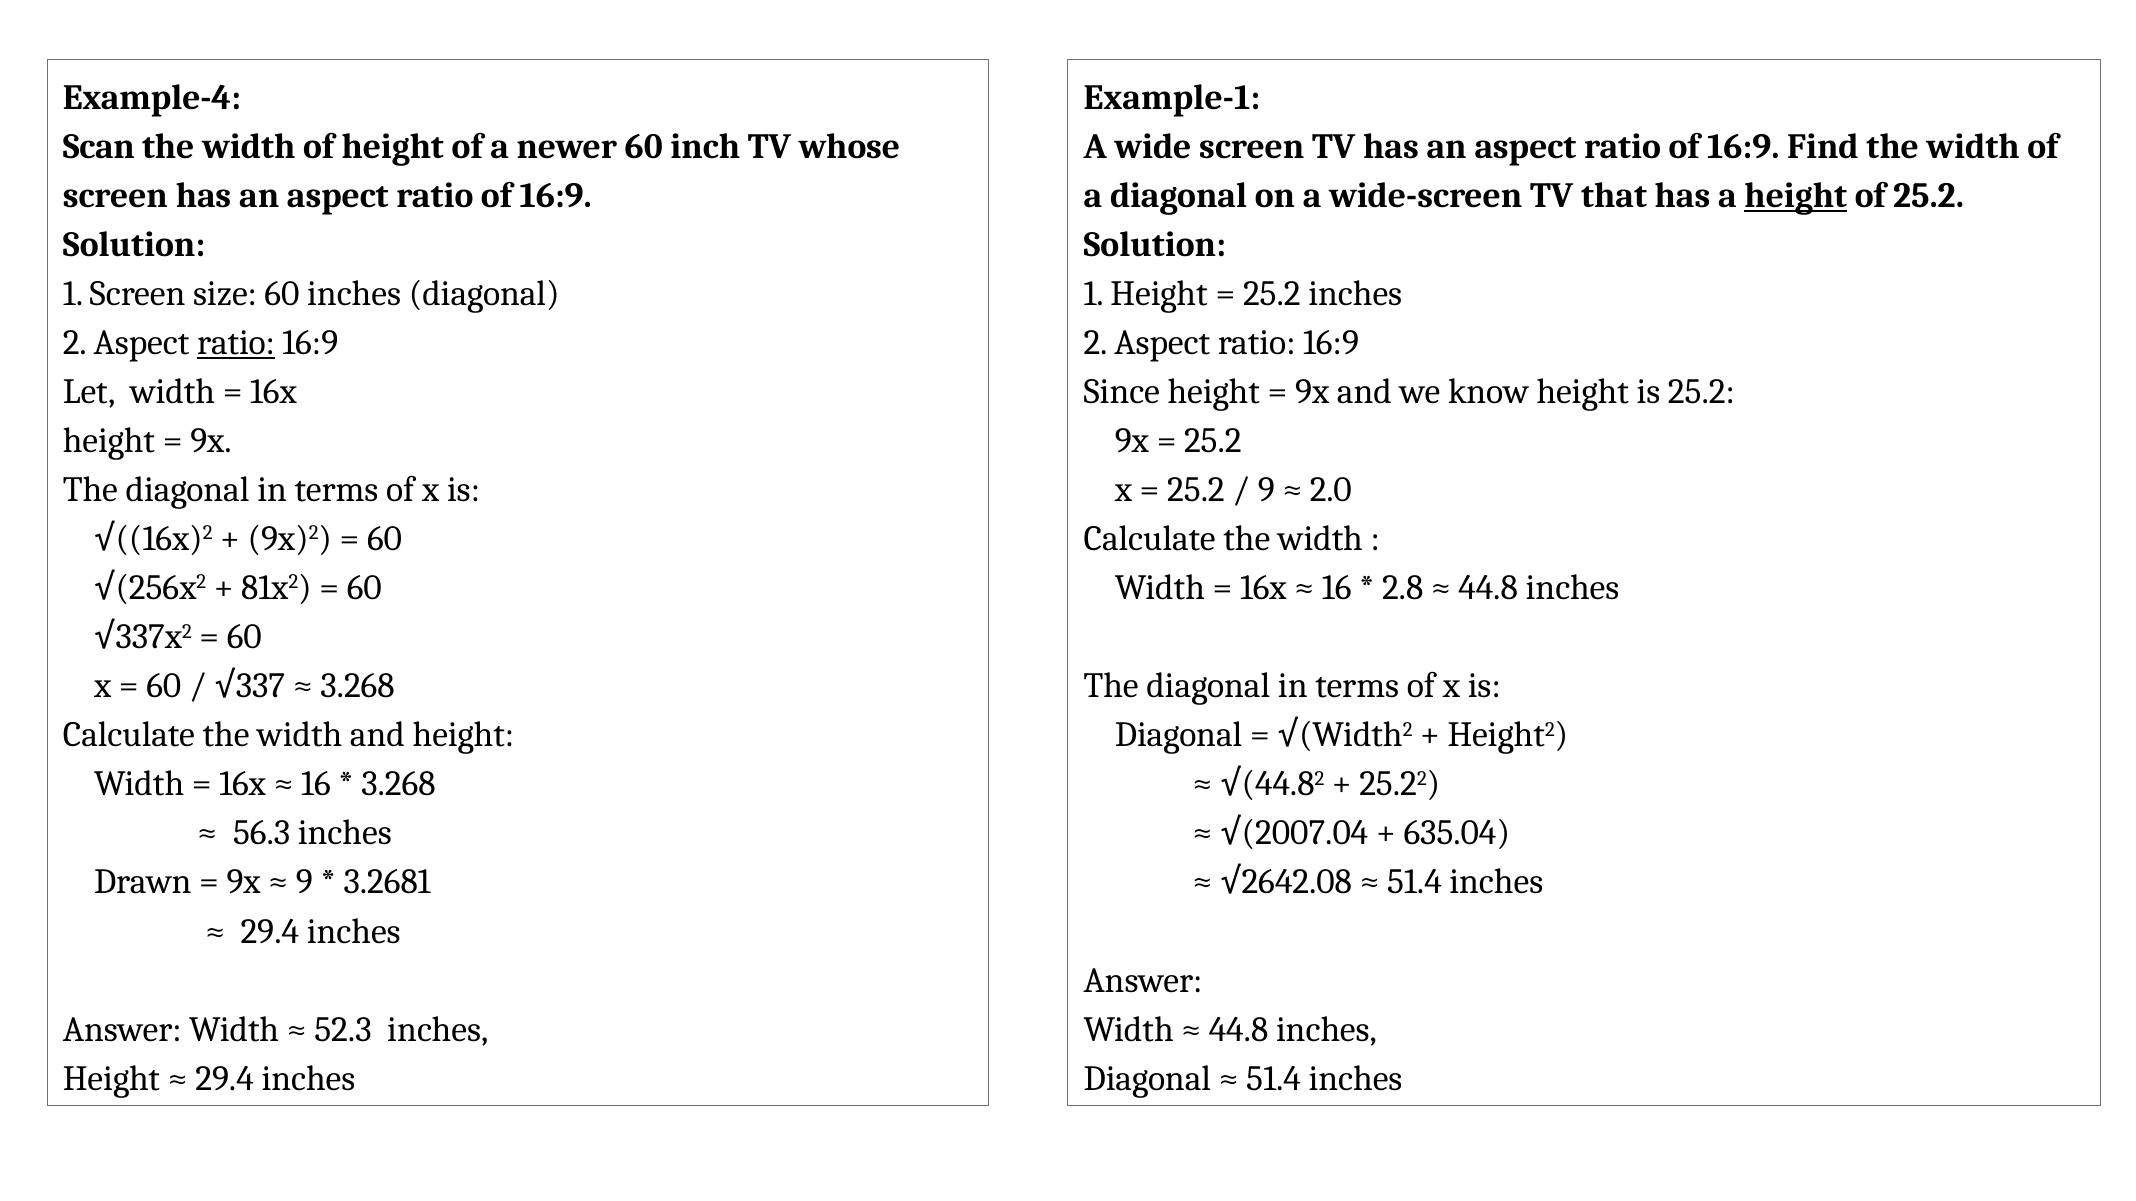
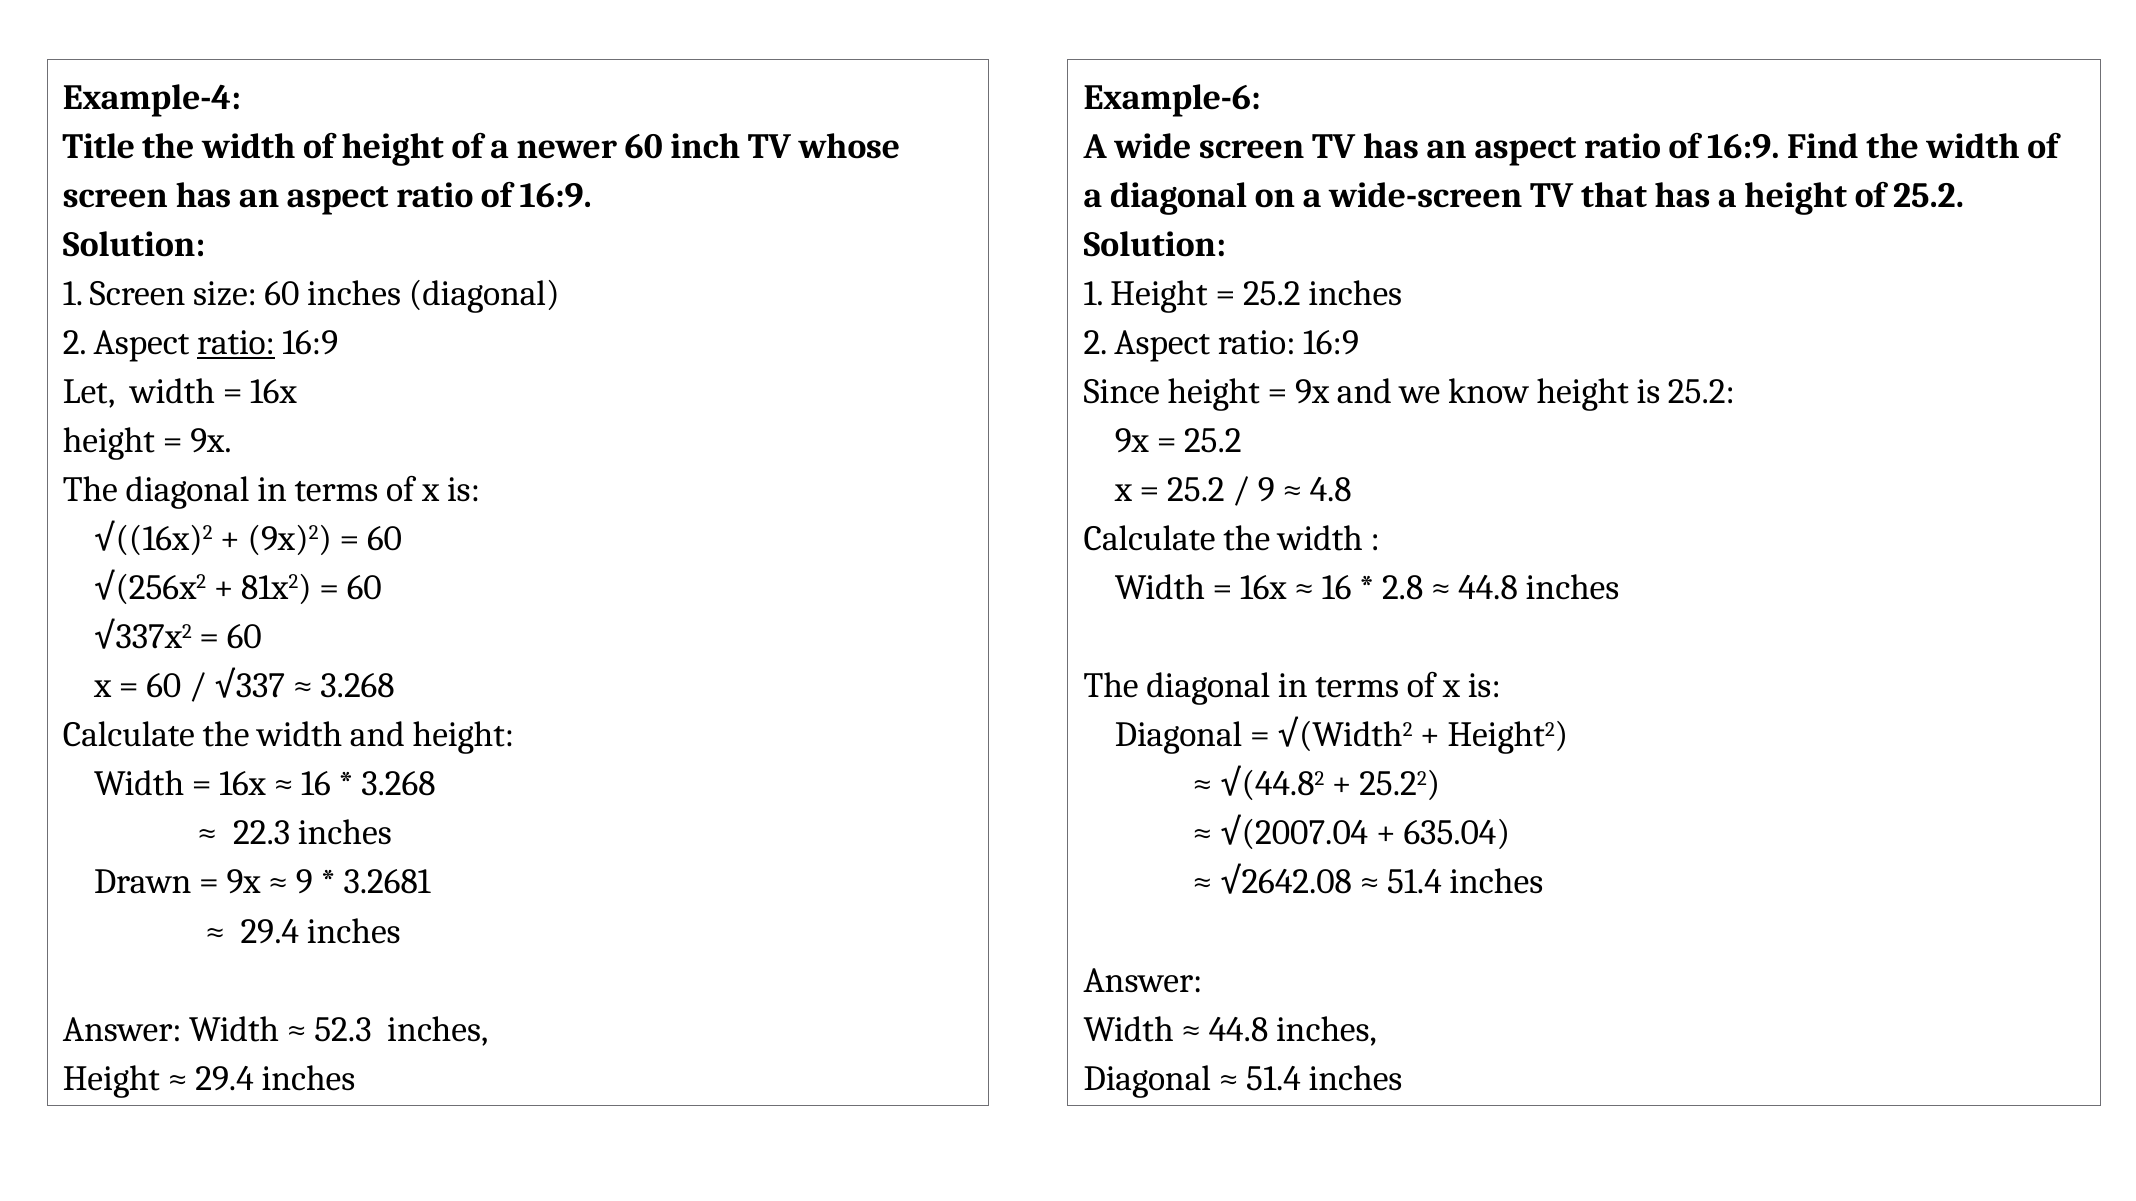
Example-1: Example-1 -> Example-6 (1172, 97)
Scan: Scan -> Title (99, 147)
height underline: present -> none (1796, 196)
2.0: 2.0 -> 4.8 (1331, 490)
56.3: 56.3 -> 22.3 (262, 834)
